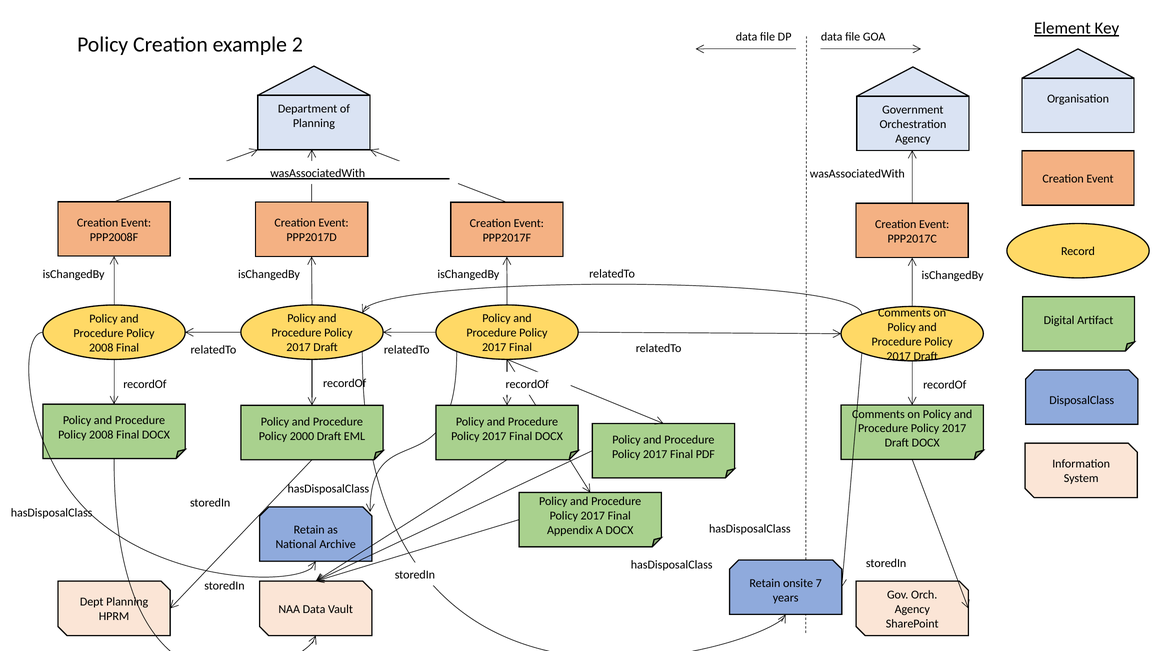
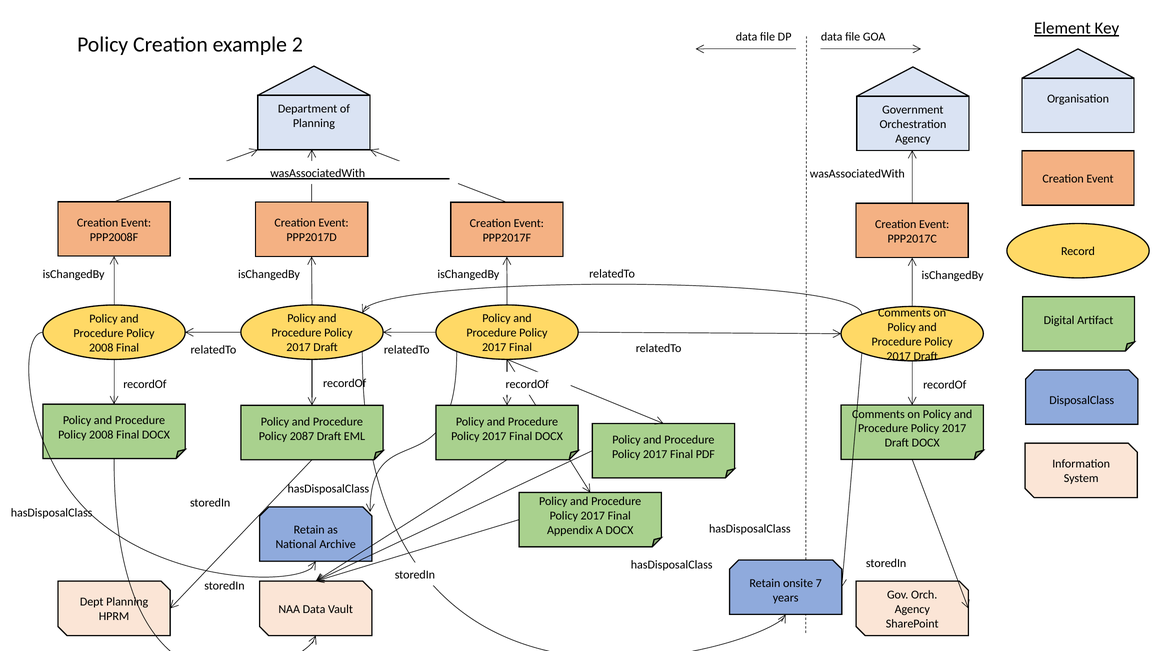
2000: 2000 -> 2087 (302, 436)
